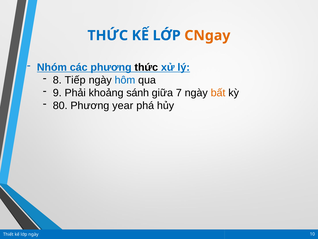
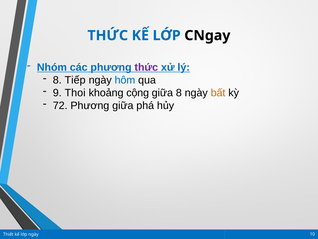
CNgay colour: orange -> black (207, 35)
thức colour: black -> purple (146, 67)
Phải: Phải -> Thoi (75, 93)
sánh: sánh -> cộng (138, 93)
giữa 7: 7 -> 8 (179, 93)
80: 80 -> 72 (60, 105)
Phương year: year -> giữa (123, 105)
